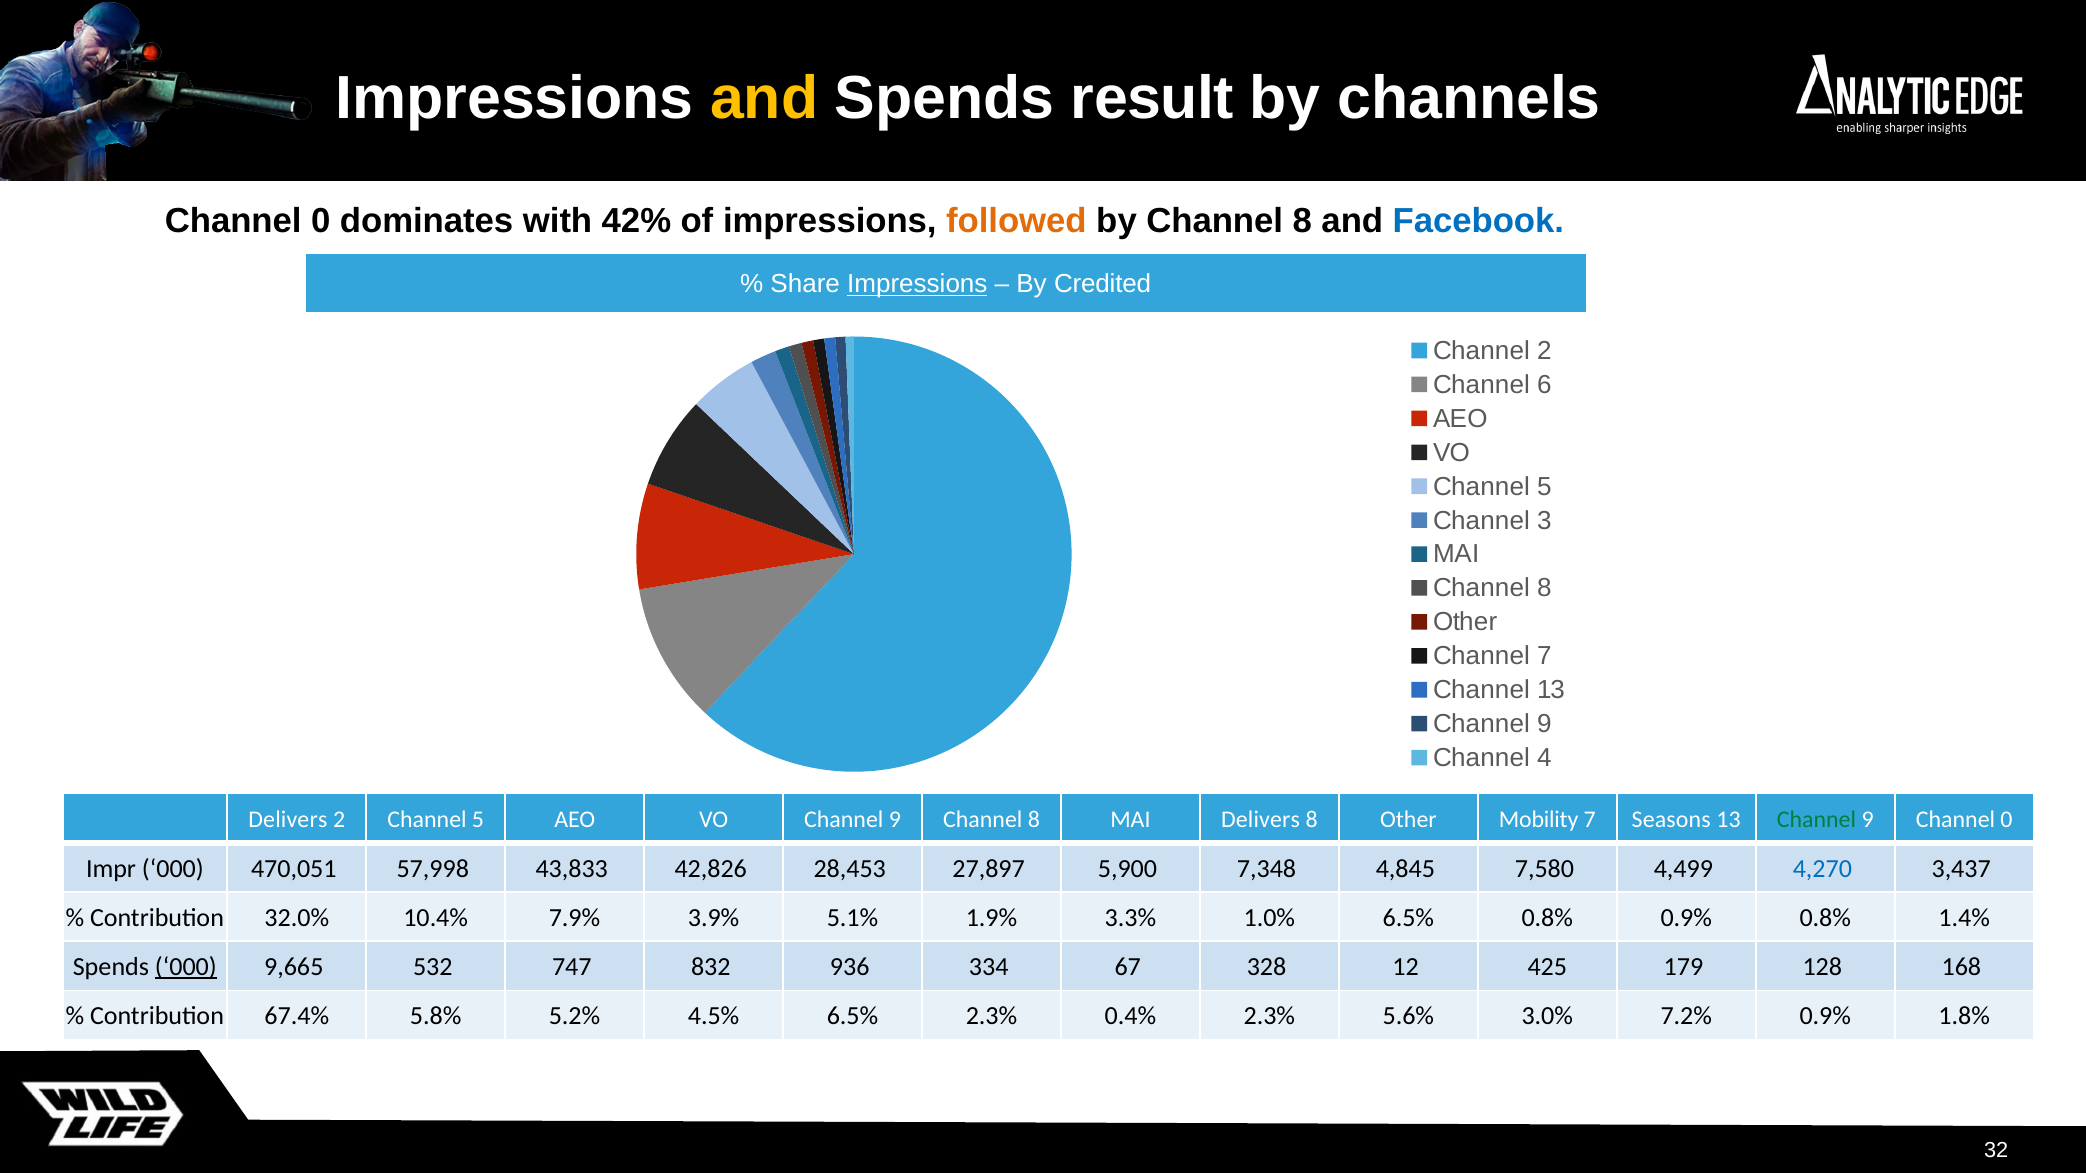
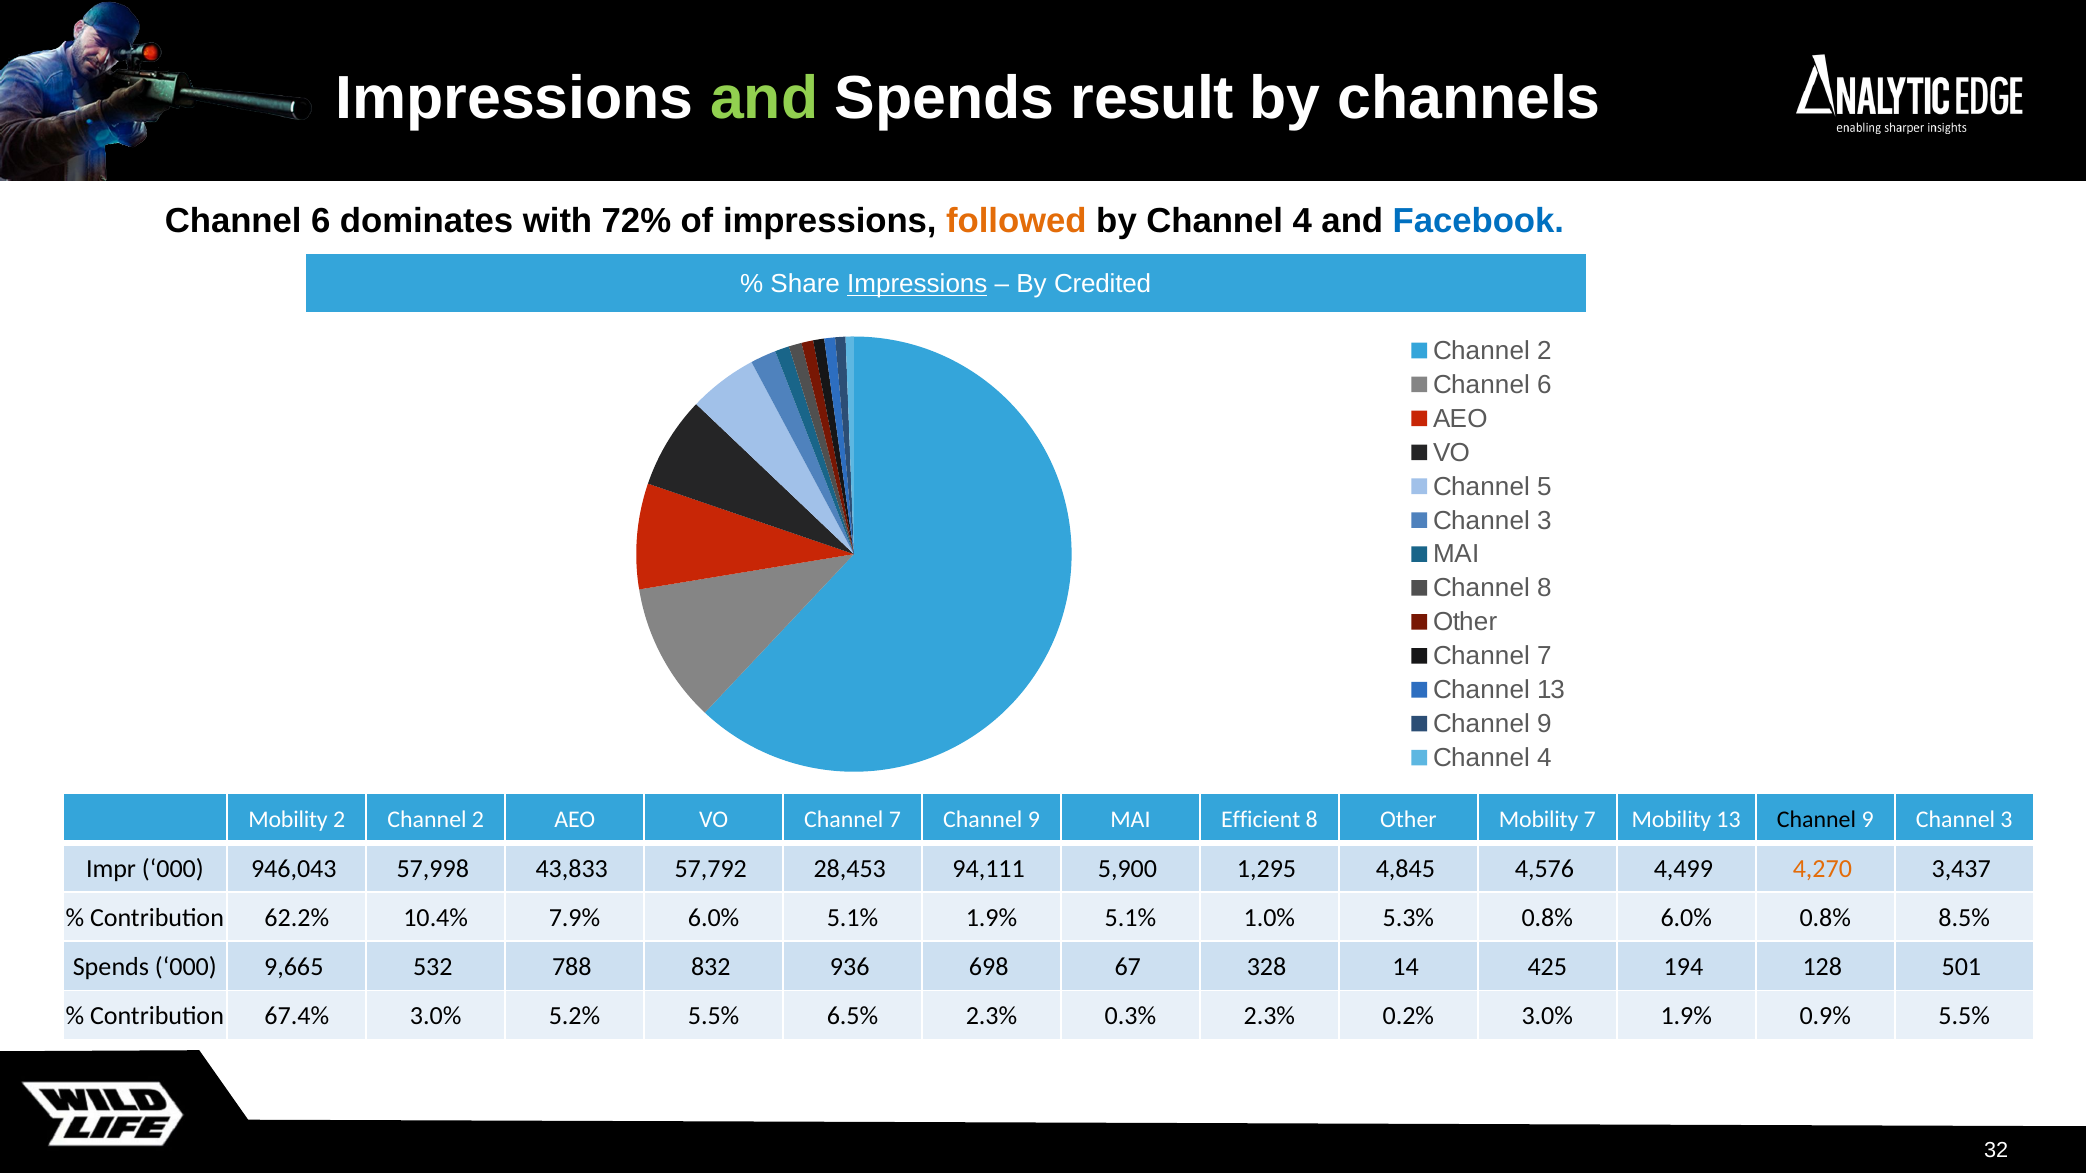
and colour: yellow -> light green (764, 98)
0: 0 -> 6 (321, 222)
42%: 42% -> 72% (636, 222)
by Channel 8: 8 -> 4 (1302, 222)
Delivers: Delivers -> Mobility (288, 820)
2 Channel 5: 5 -> 2 (478, 820)
VO Channel 9: 9 -> 7 (895, 820)
8: 8 -> 9 (1034, 820)
MAI Delivers: Delivers -> Efficient (1261, 820)
7 Seasons: Seasons -> Mobility (1671, 820)
Channel colour: green -> black (1816, 820)
9 Channel 0: 0 -> 3 (2007, 820)
470,051: 470,051 -> 946,043 (294, 869)
42,826: 42,826 -> 57,792 (711, 869)
27,897: 27,897 -> 94,111 (989, 869)
7,348: 7,348 -> 1,295 (1267, 869)
7,580: 7,580 -> 4,576 (1544, 869)
4,270 colour: blue -> orange (1822, 869)
32.0%: 32.0% -> 62.2% (297, 918)
7.9% 3.9%: 3.9% -> 6.0% (714, 918)
1.9% 3.3%: 3.3% -> 5.1% (1130, 918)
1.0% 6.5%: 6.5% -> 5.3% (1408, 918)
0.8% 0.9%: 0.9% -> 6.0% (1686, 918)
1.4%: 1.4% -> 8.5% (1964, 918)
000 underline: present -> none (186, 967)
747: 747 -> 788 (572, 967)
334: 334 -> 698 (989, 967)
12: 12 -> 14 (1406, 967)
179: 179 -> 194 (1683, 967)
168: 168 -> 501 (1961, 967)
67.4% 5.8%: 5.8% -> 3.0% (436, 1017)
5.2% 4.5%: 4.5% -> 5.5% (714, 1017)
0.4%: 0.4% -> 0.3% (1130, 1017)
5.6%: 5.6% -> 0.2% (1408, 1017)
3.0% 7.2%: 7.2% -> 1.9% (1686, 1017)
0.9% 1.8%: 1.8% -> 5.5% (1964, 1017)
